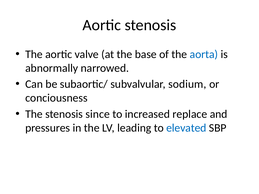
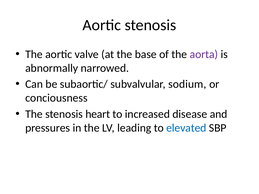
aorta colour: blue -> purple (204, 54)
since: since -> heart (98, 114)
replace: replace -> disease (190, 114)
